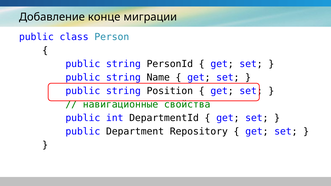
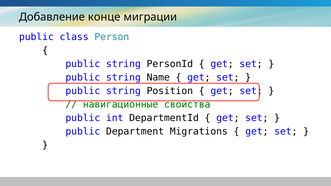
Repository: Repository -> Migrations (199, 132)
